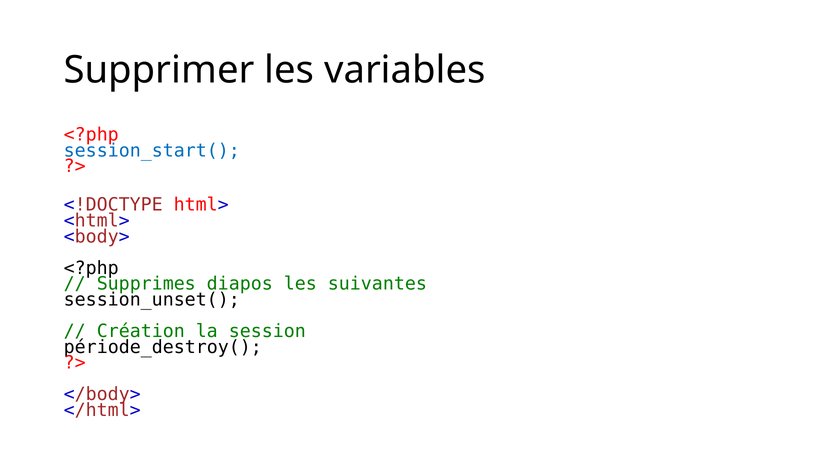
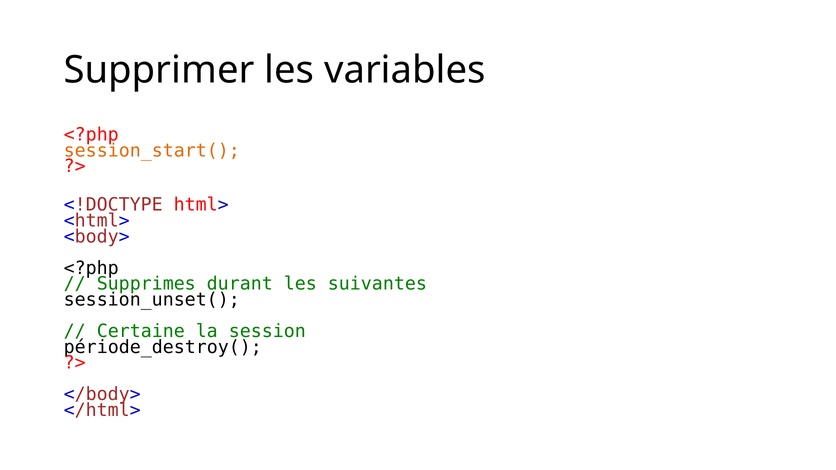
session_start( colour: blue -> orange (152, 151)
diapos: diapos -> durant (240, 284)
Création: Création -> Certaine (141, 331)
